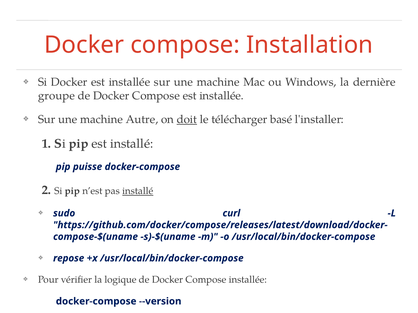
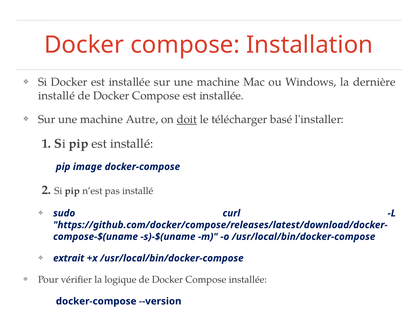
groupe: groupe -> installé (56, 96)
puisse: puisse -> image (87, 167)
installé underline: present -> none (138, 191)
repose: repose -> extrait (69, 259)
